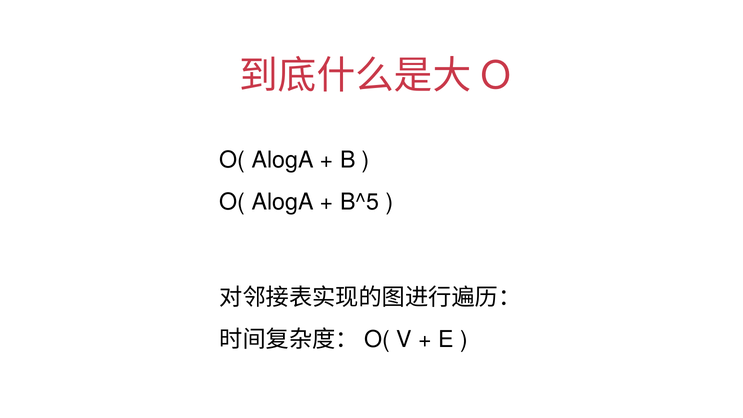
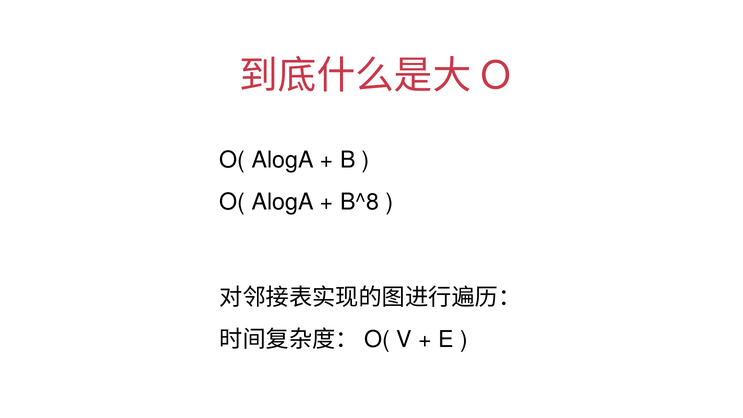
B^5: B^5 -> B^8 (360, 202)
